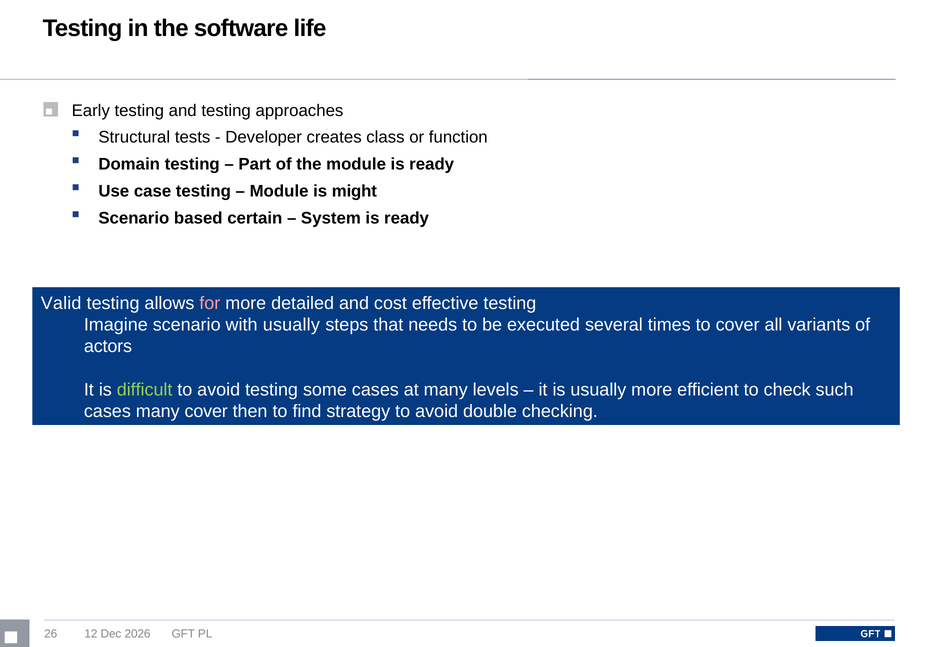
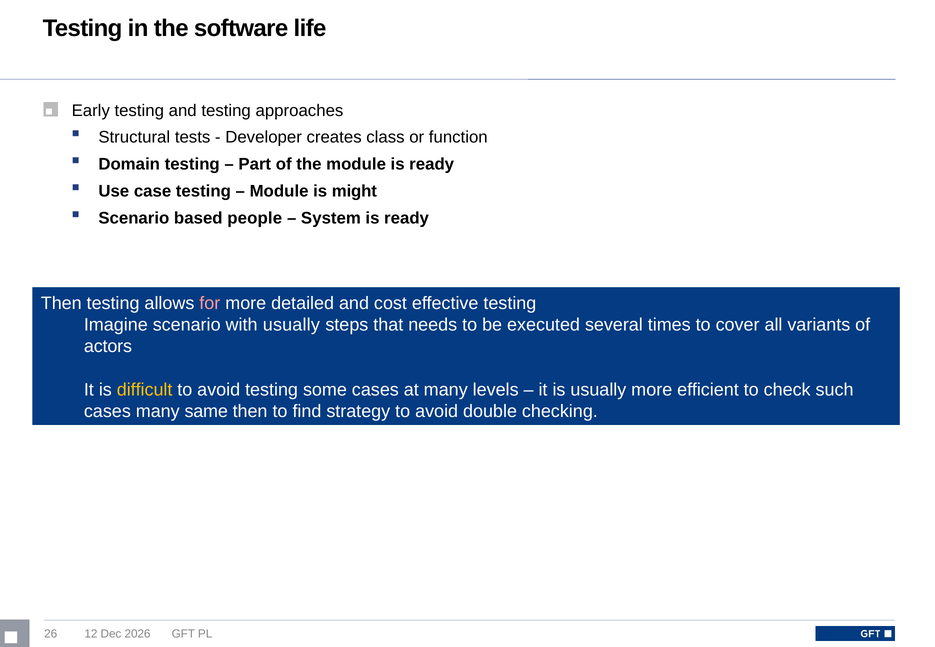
certain: certain -> people (255, 218)
Valid: Valid -> Then (61, 304)
difficult colour: light green -> yellow (145, 390)
many cover: cover -> same (206, 411)
